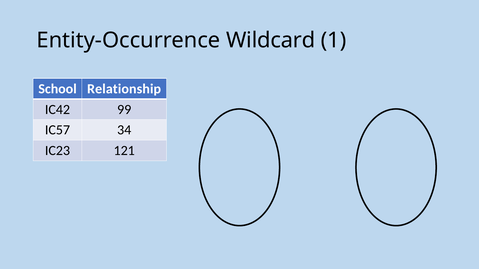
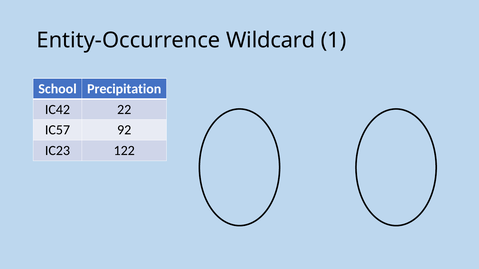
Relationship: Relationship -> Precipitation (124, 89)
99: 99 -> 22 (124, 110)
34: 34 -> 92 (124, 130)
121: 121 -> 122 (124, 151)
